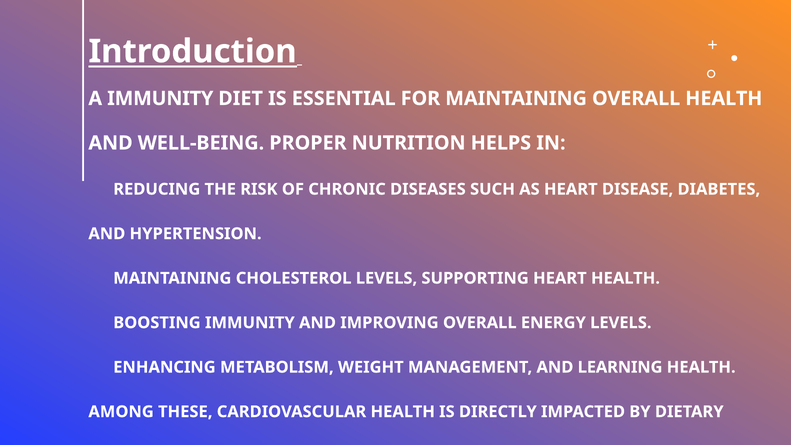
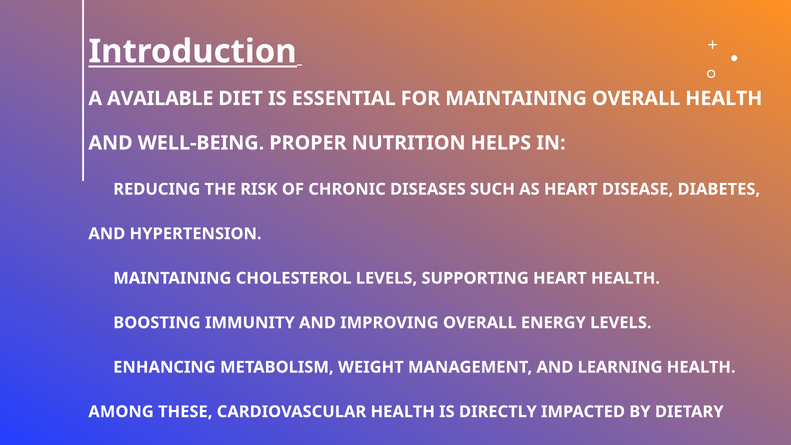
A IMMUNITY: IMMUNITY -> AVAILABLE (160, 98)
